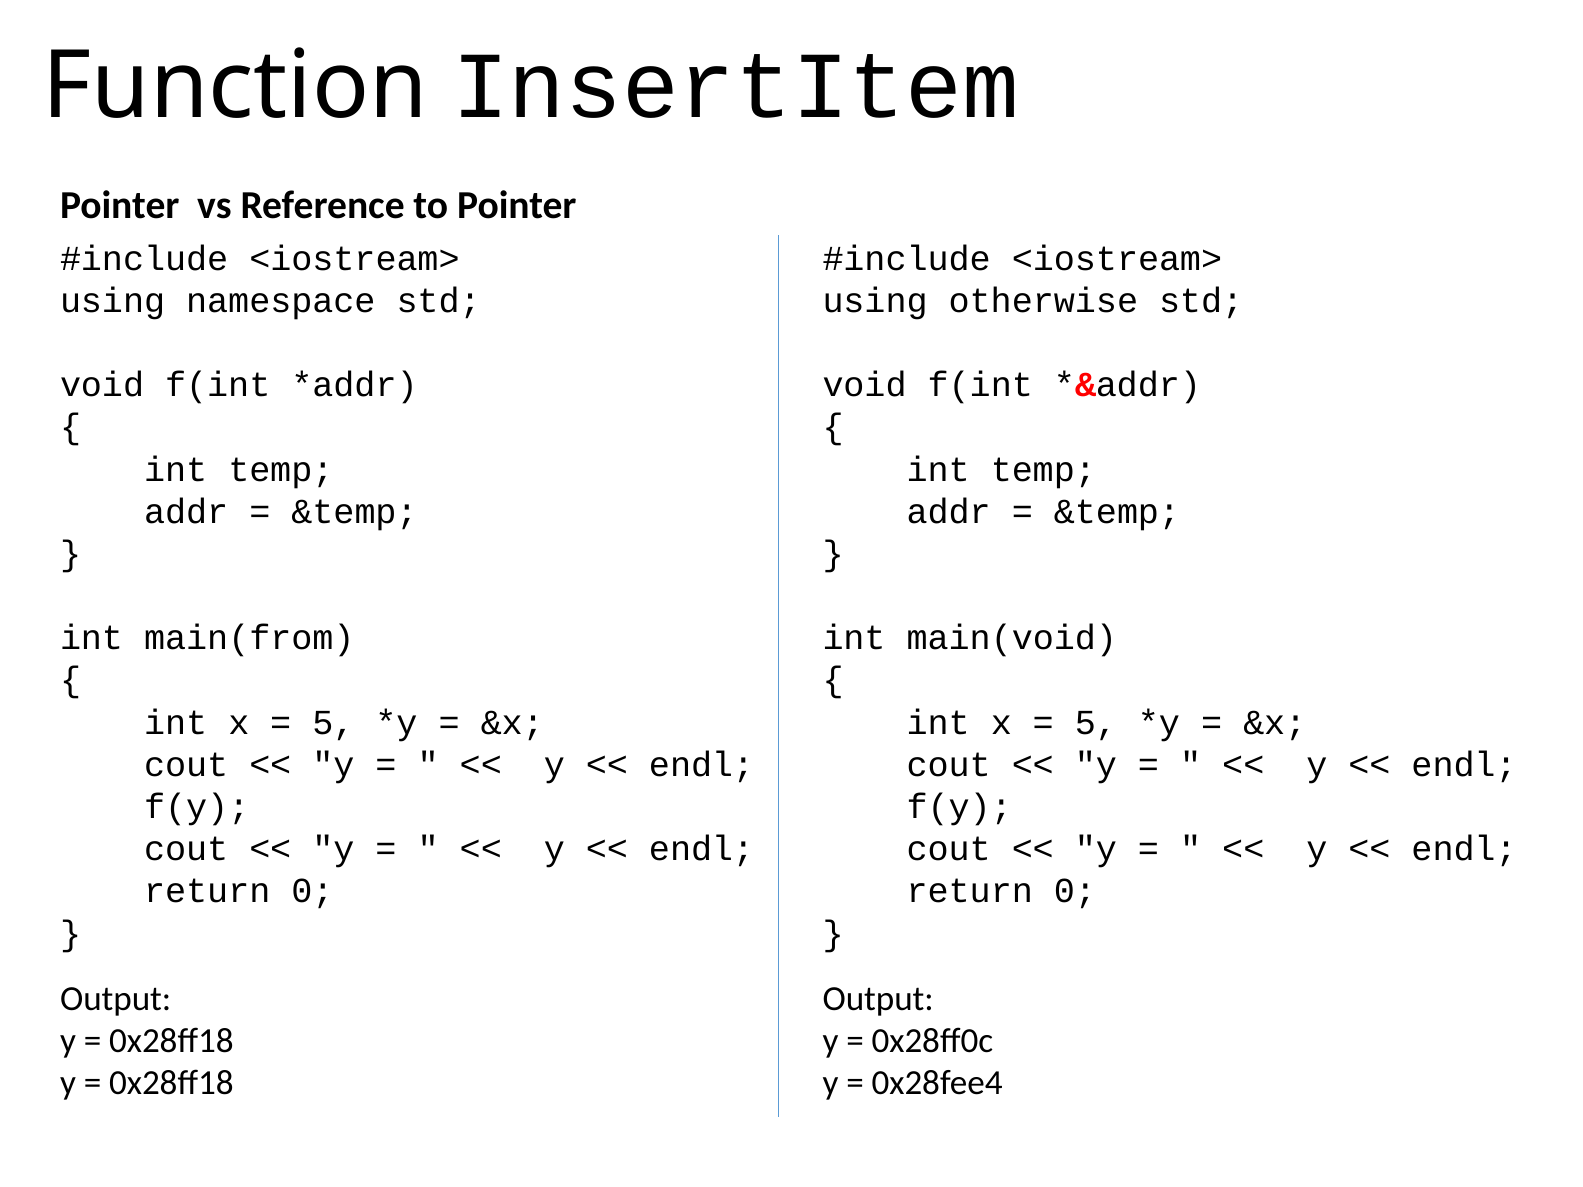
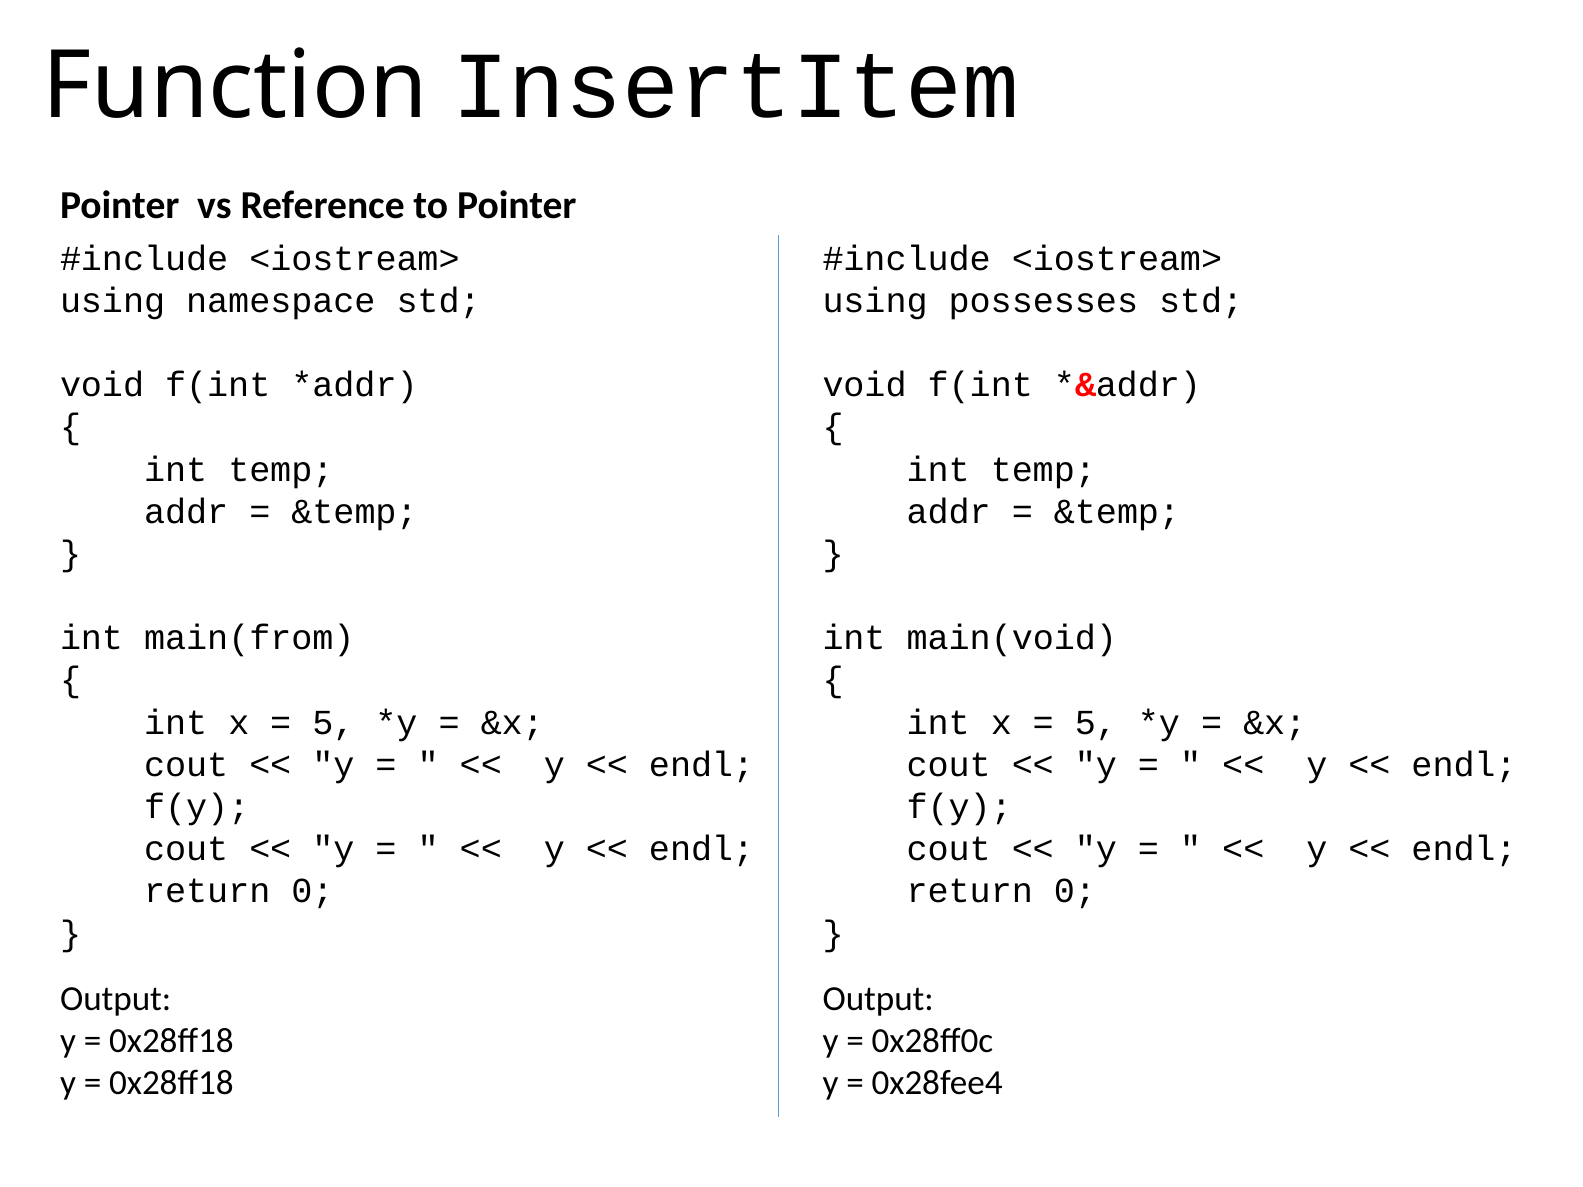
otherwise: otherwise -> possesses (1043, 301)
